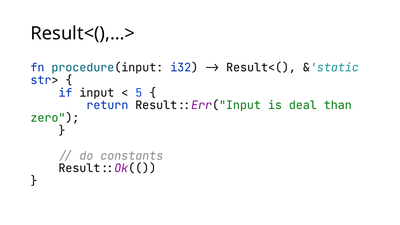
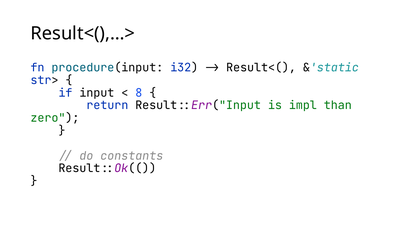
5: 5 -> 8 (139, 93)
deal: deal -> impl (303, 105)
